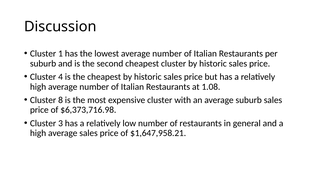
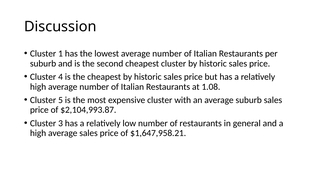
8: 8 -> 5 (61, 100)
$6,373,716.98: $6,373,716.98 -> $2,104,993.87 (88, 110)
